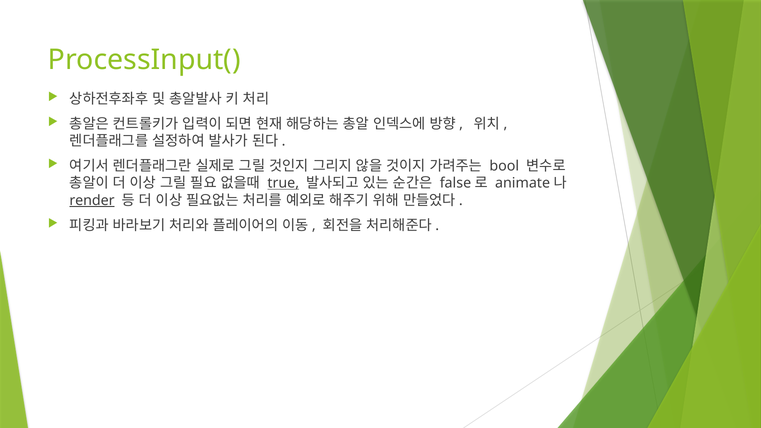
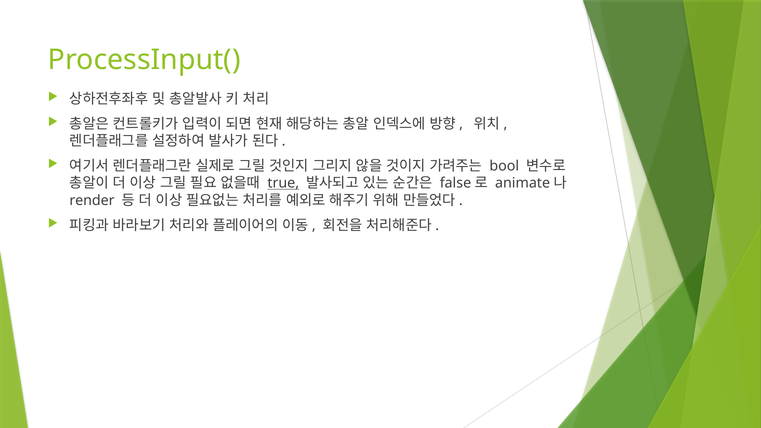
render underline: present -> none (92, 200)
